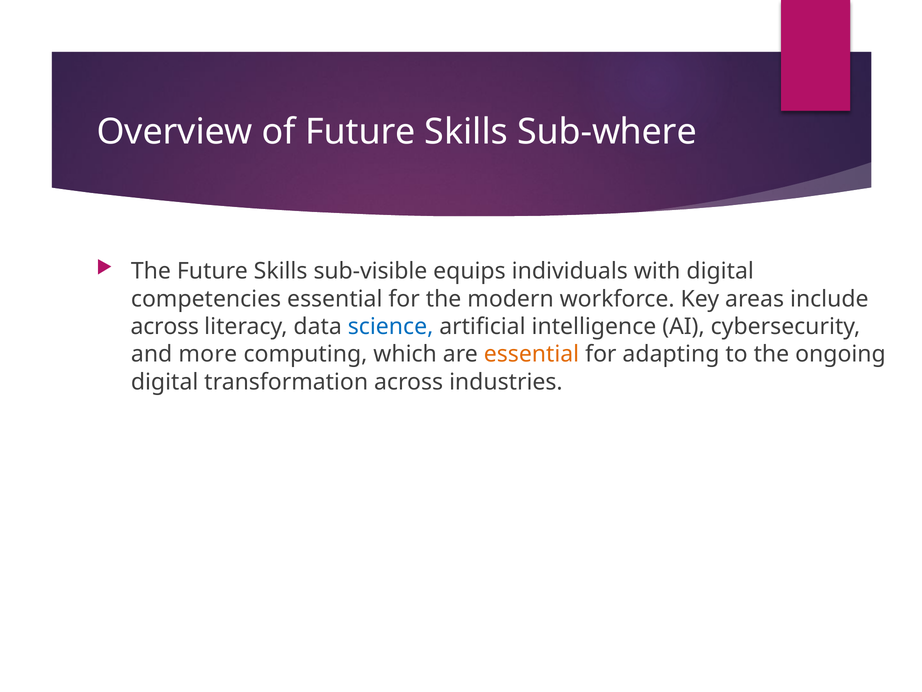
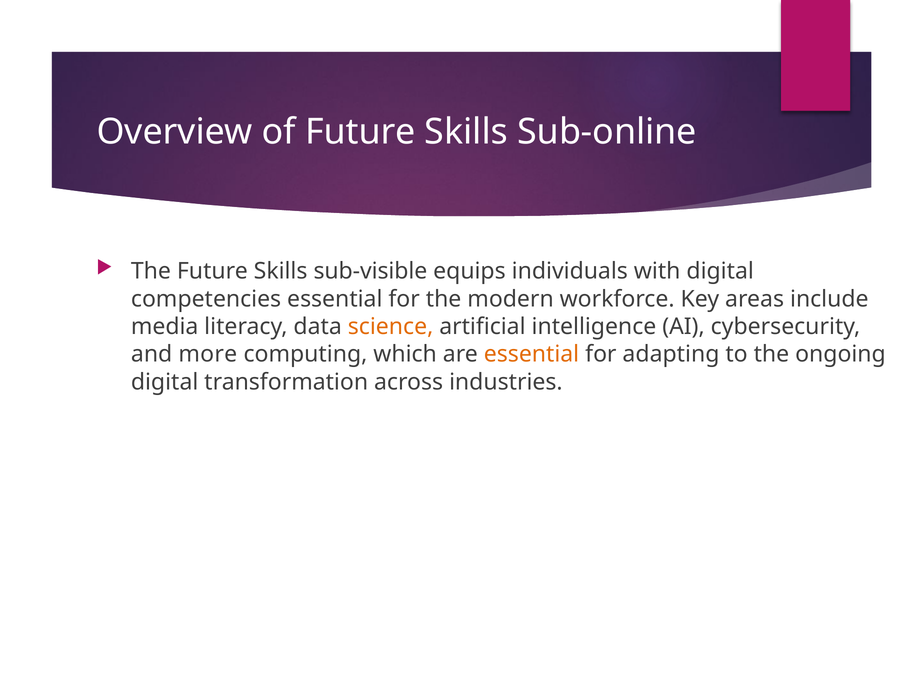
Sub-where: Sub-where -> Sub-online (607, 132)
across: across -> media (165, 326)
science colour: blue -> orange (391, 326)
